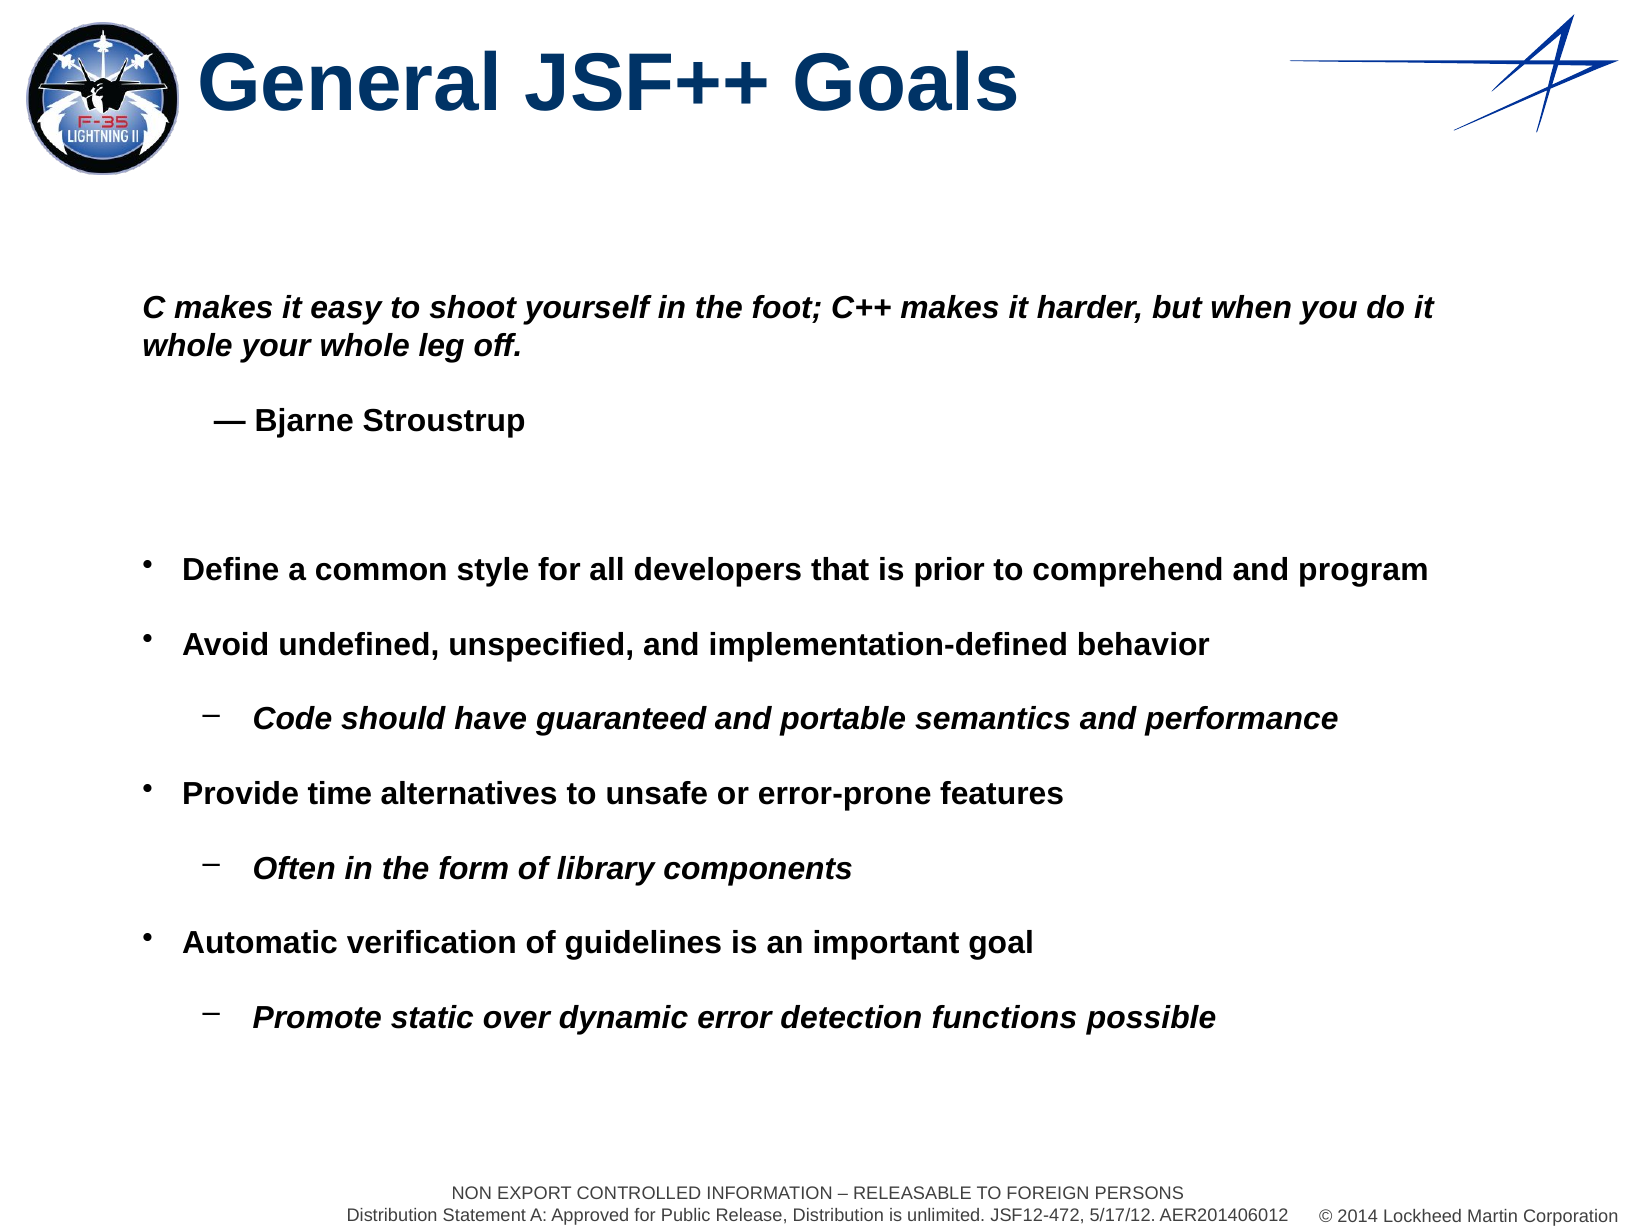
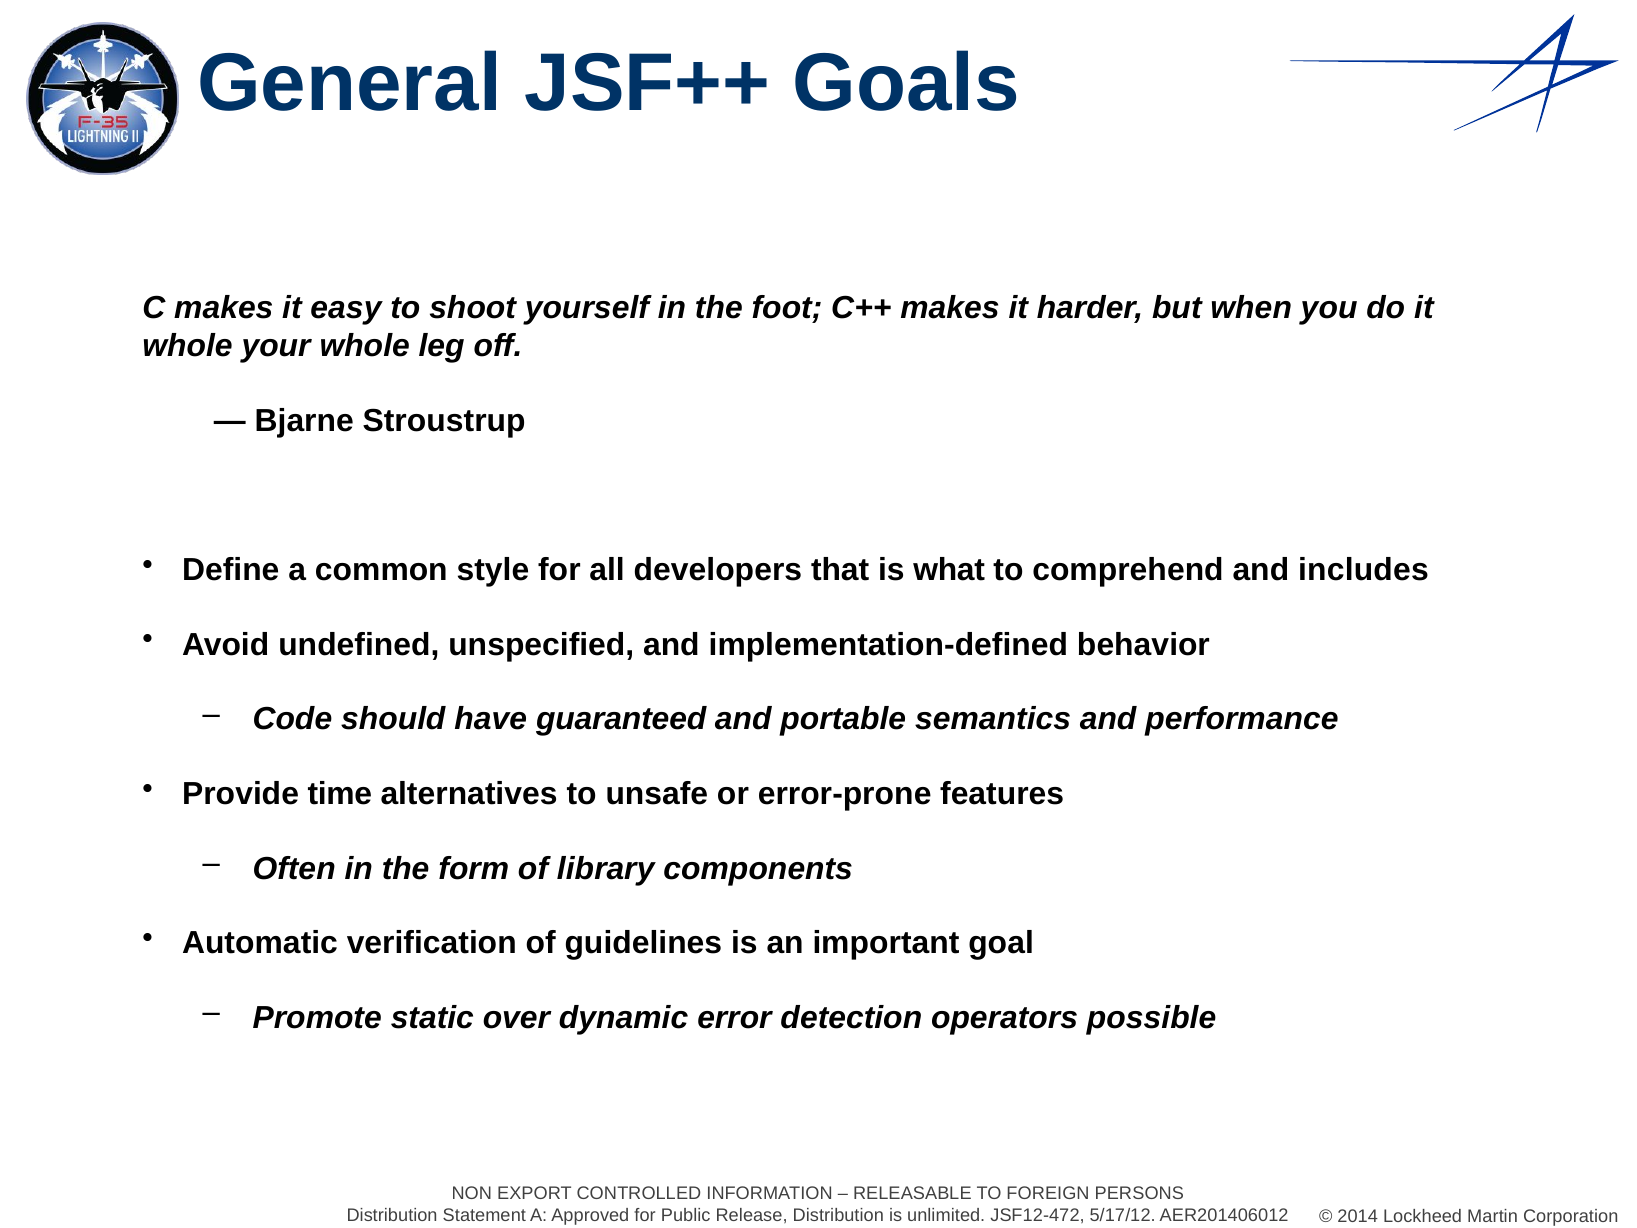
prior: prior -> what (949, 570)
program: program -> includes (1363, 570)
functions: functions -> operators (1005, 1017)
